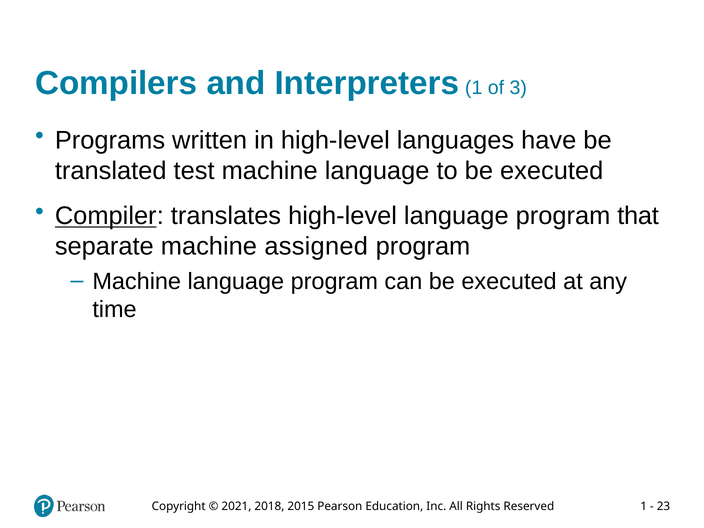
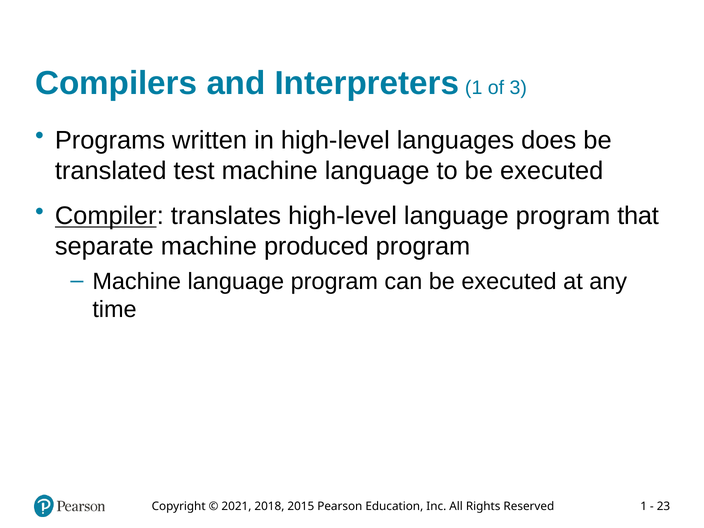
have: have -> does (549, 140)
assigned: assigned -> produced (316, 246)
